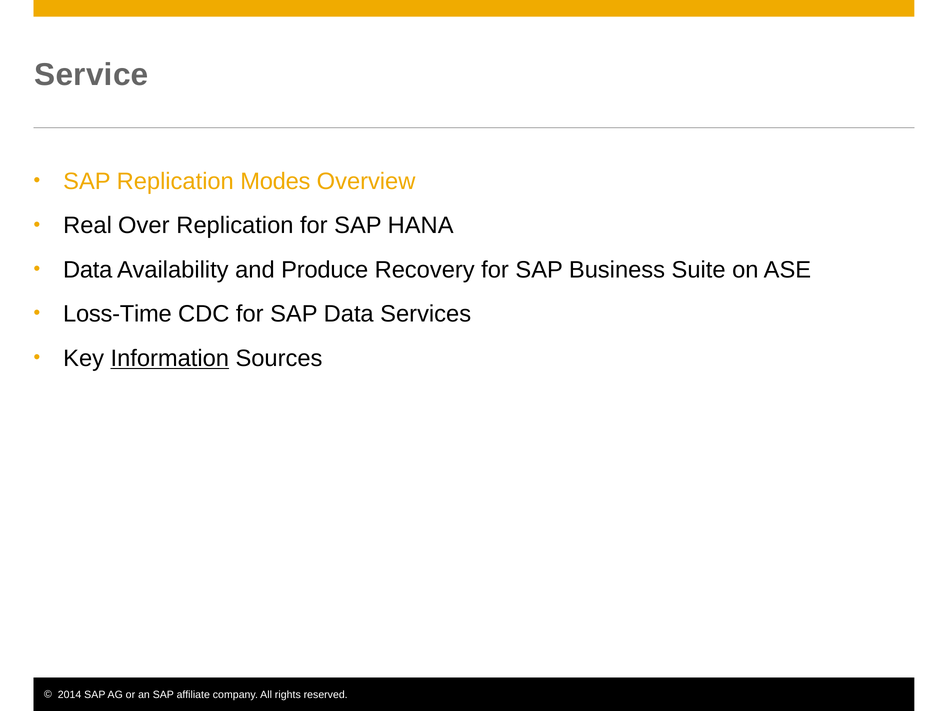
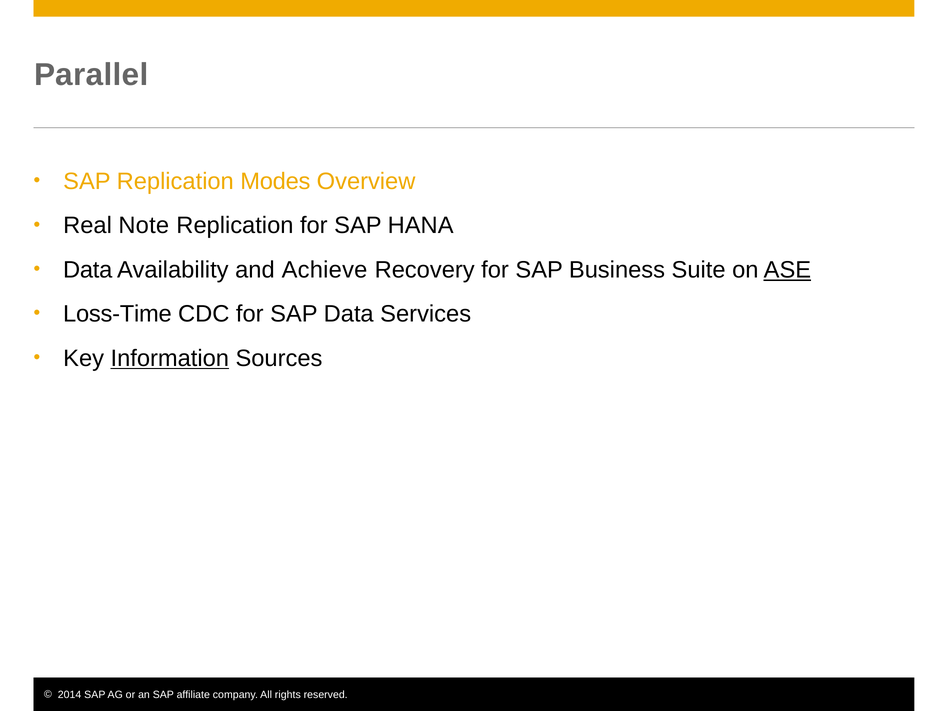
Service: Service -> Parallel (91, 75)
Over: Over -> Note (144, 226)
Produce: Produce -> Achieve (325, 270)
ASE underline: none -> present (787, 270)
